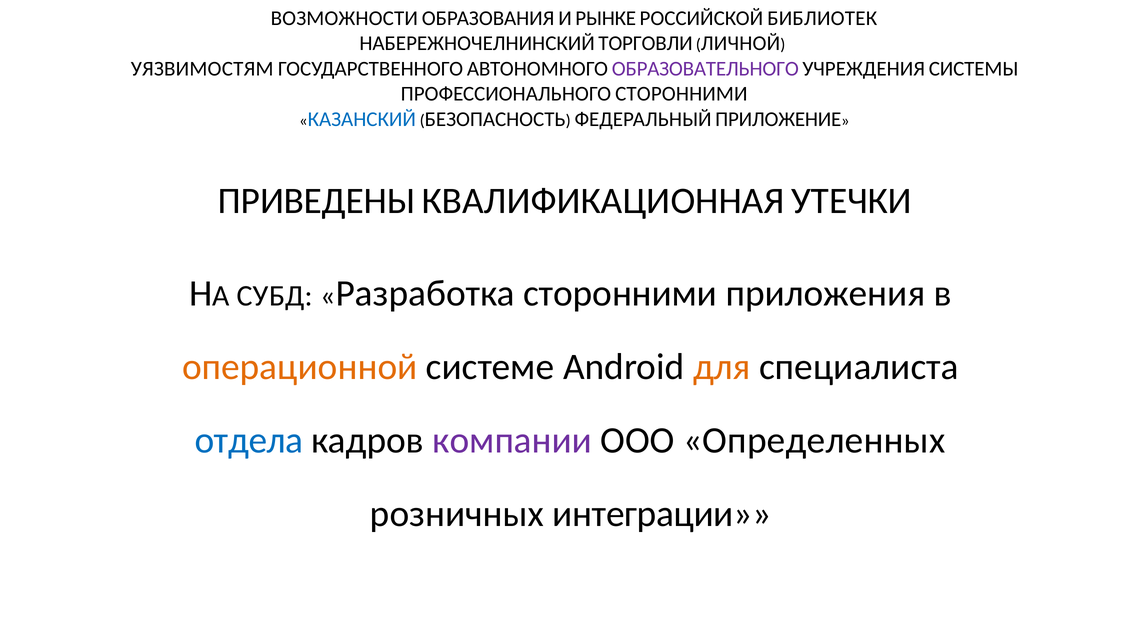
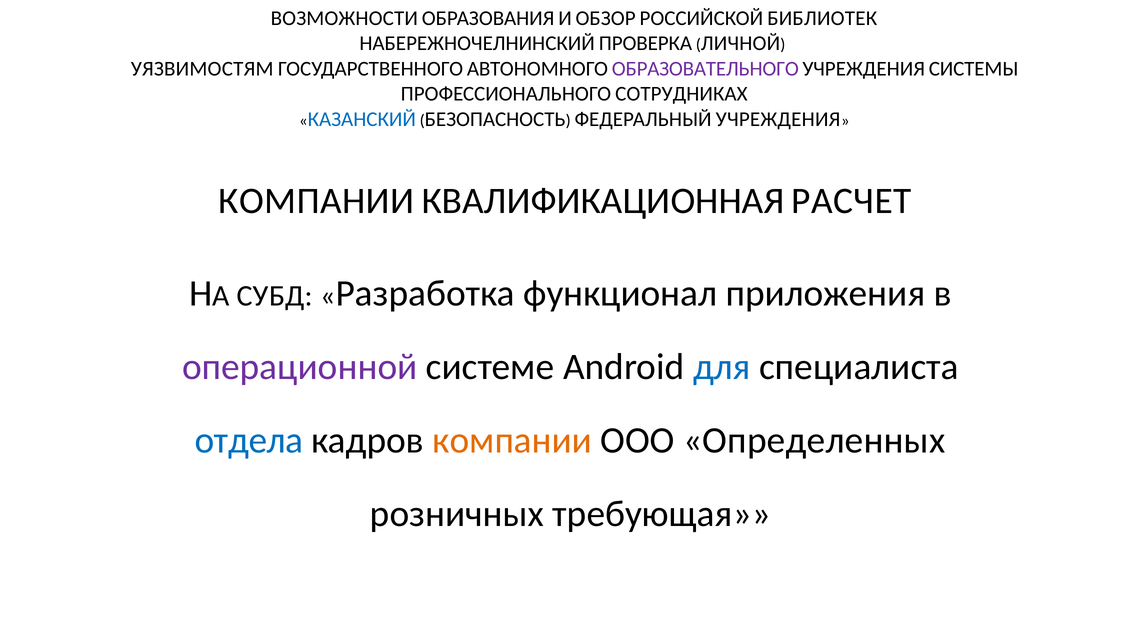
РЫНКЕ: РЫНКЕ -> ОБЗОР (606, 18)
ТОРГОВЛИ: ТОРГОВЛИ -> ПРОВЕРКА (645, 43)
ПРОФЕССИОНАЛЬНОГО СТОРОННИМИ: СТОРОННИМИ -> СОТРУДНИКАХ (681, 94)
ФЕДЕРАЛЬНЫЙ ПРИЛОЖЕНИЕ: ПРИЛОЖЕНИЕ -> УЧРЕЖДЕНИЯ (778, 119)
ПРИВЕДЕНЫ: ПРИВЕДЕНЫ -> КОМПАНИИ (316, 201)
УТЕЧКИ: УТЕЧКИ -> РАСЧЕТ (851, 201)
Разработка сторонними: сторонними -> функционал (620, 293)
операционной colour: orange -> purple (300, 367)
для colour: orange -> blue (722, 367)
компании colour: purple -> orange (512, 441)
интеграции: интеграции -> требующая (662, 514)
